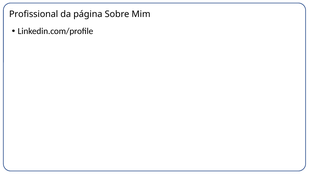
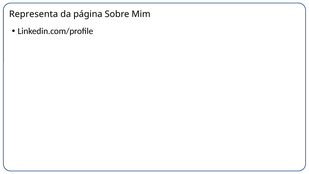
Profissional: Profissional -> Representa (34, 14)
